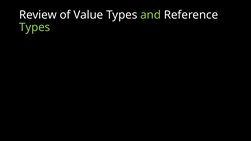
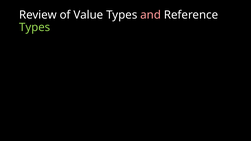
and colour: light green -> pink (151, 15)
